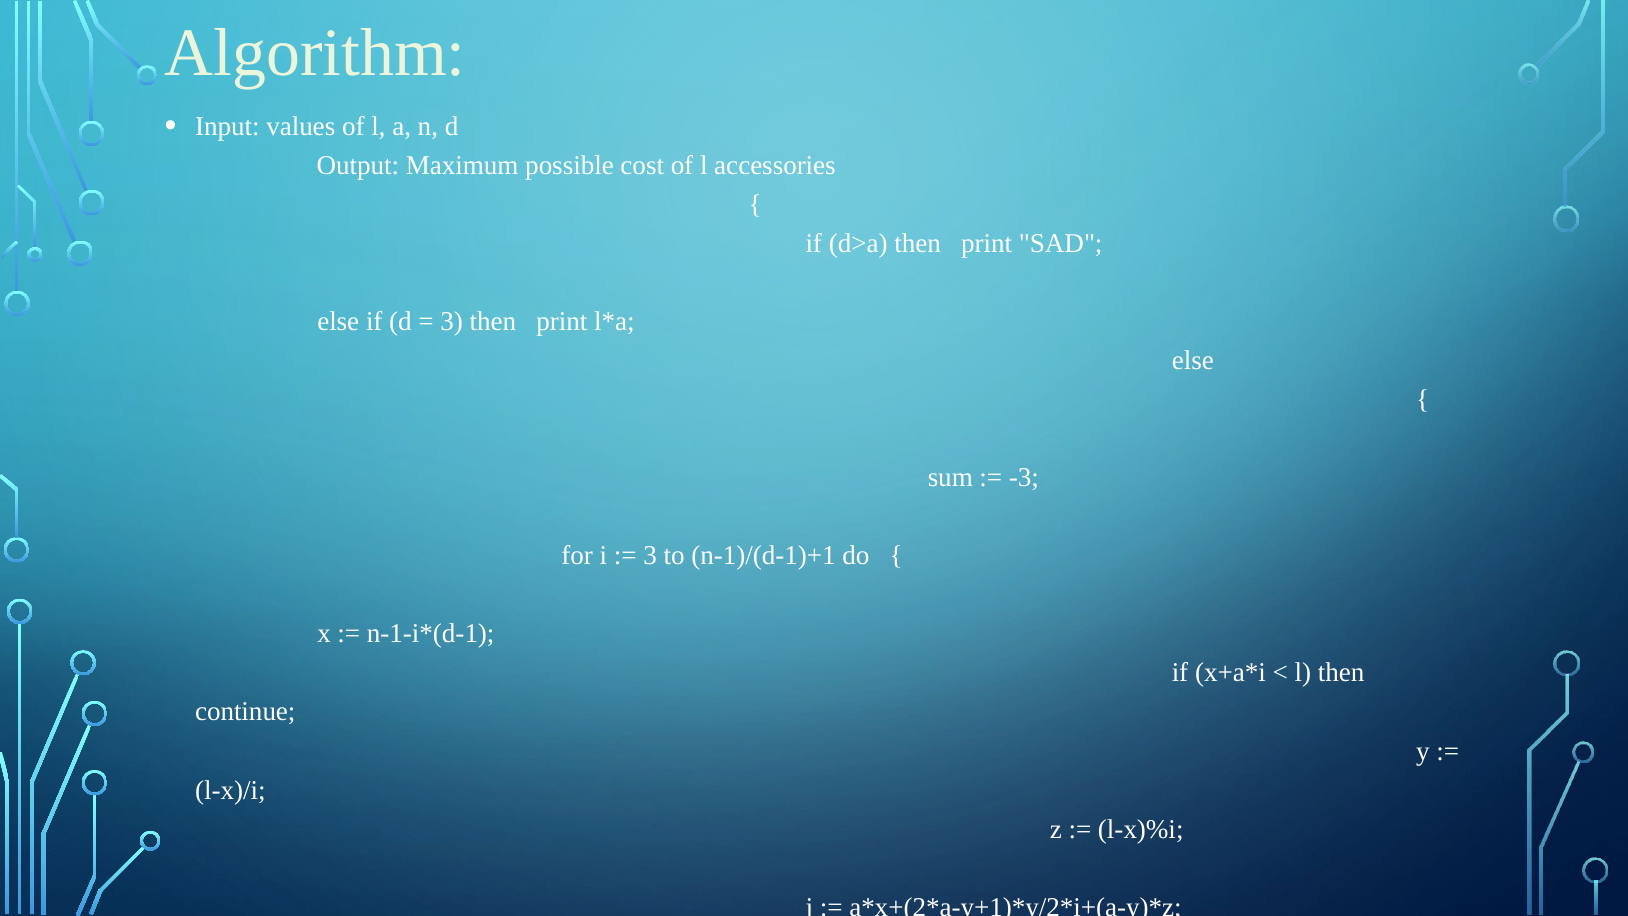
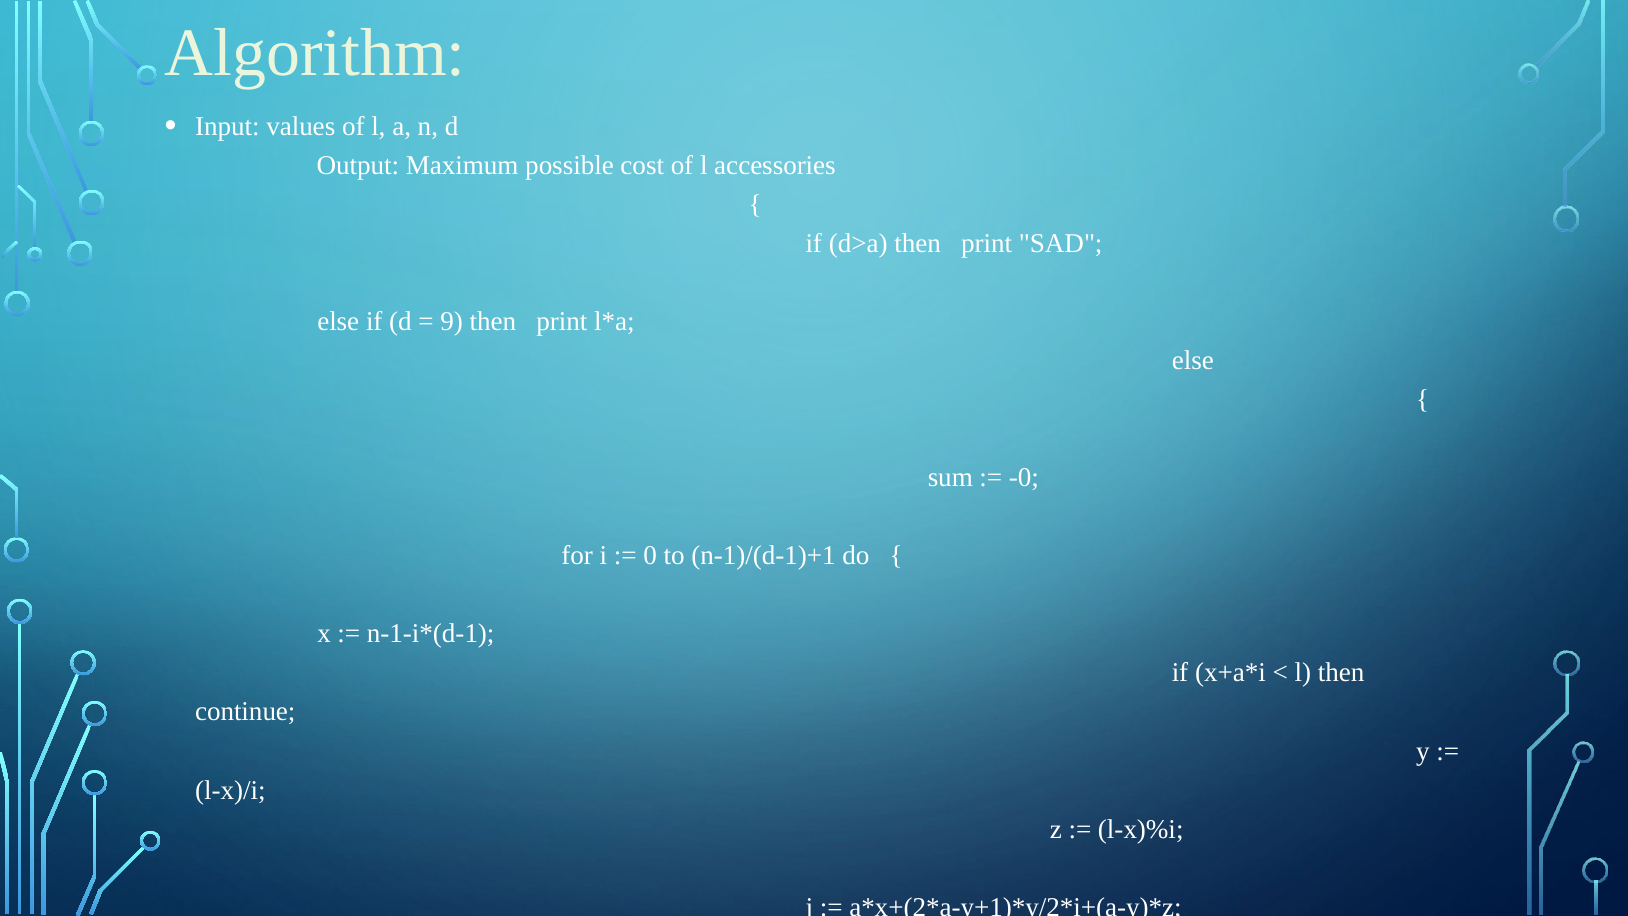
3: 3 -> 9 (452, 321)
-3: -3 -> -0 (1024, 478)
3: 3 -> 0 (650, 556)
